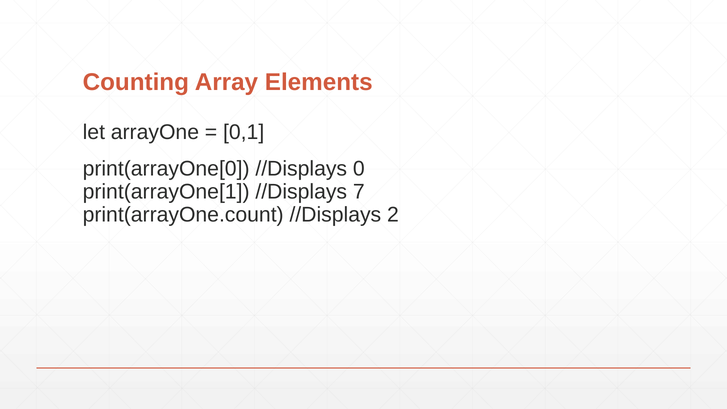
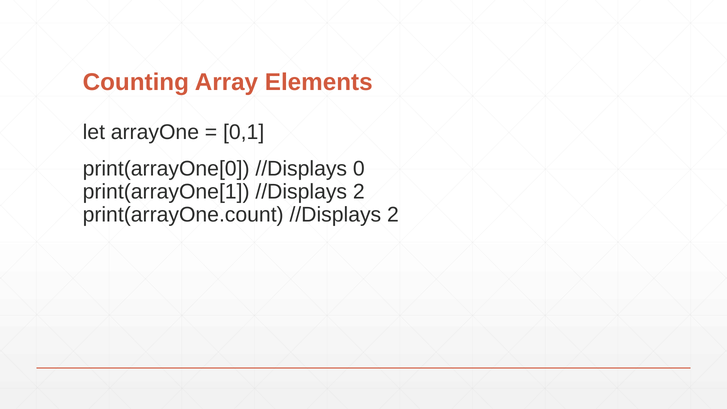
print(arrayOne[1 //Displays 7: 7 -> 2 (359, 192)
